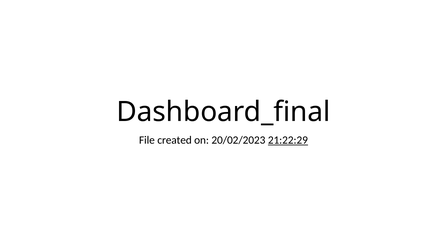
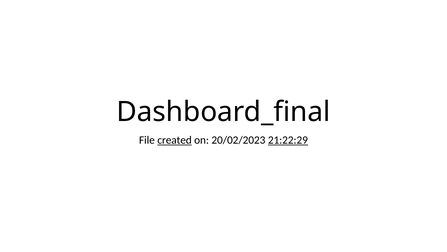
created underline: none -> present (175, 140)
